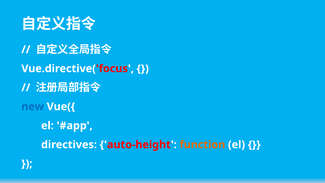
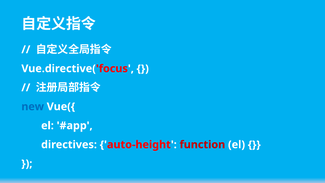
function colour: orange -> red (202, 144)
